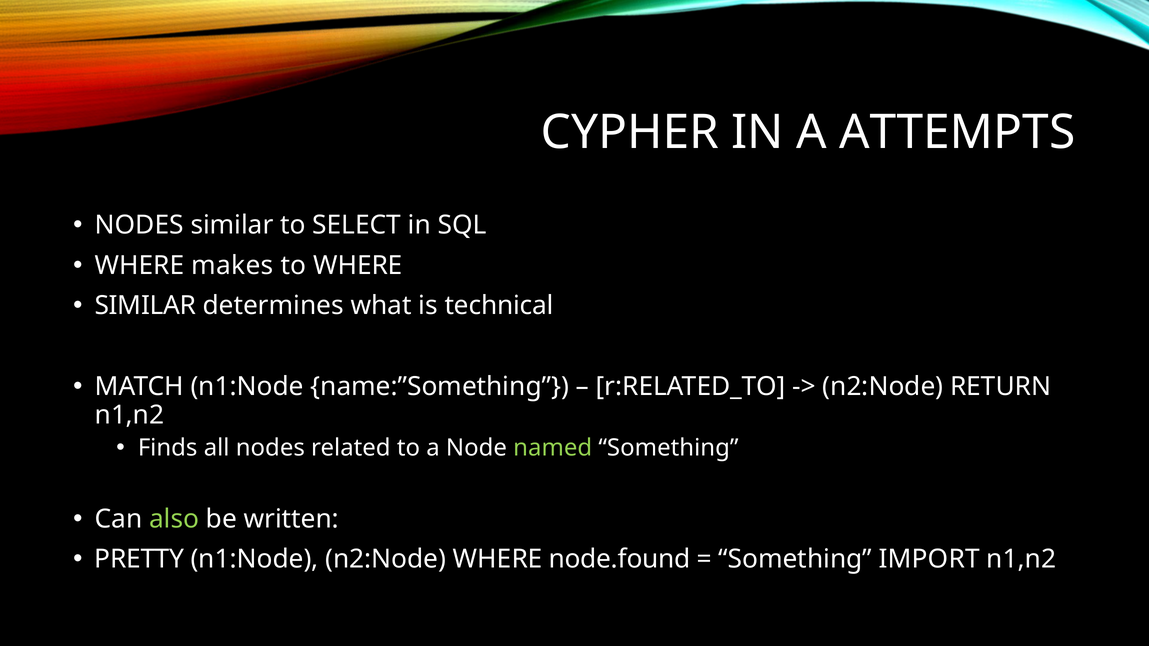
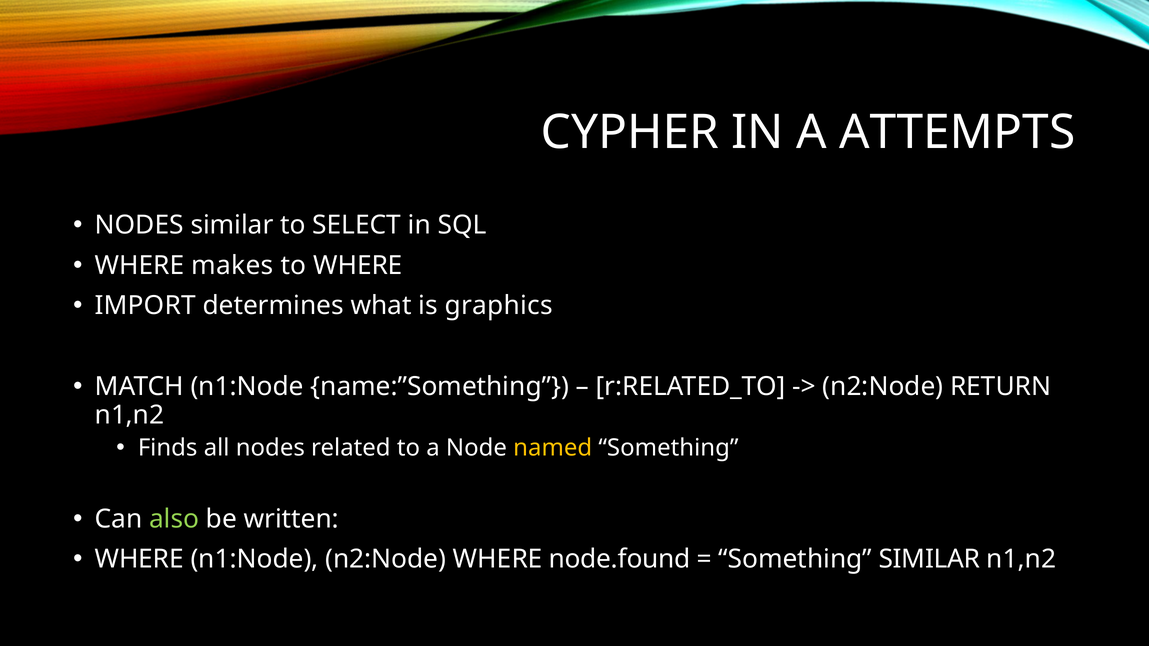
SIMILAR: SIMILAR -> IMPORT (145, 306)
technical: technical -> graphics (499, 306)
named colour: light green -> yellow (553, 448)
PRETTY: PRETTY -> WHERE (139, 560)
Something IMPORT: IMPORT -> SIMILAR (929, 560)
